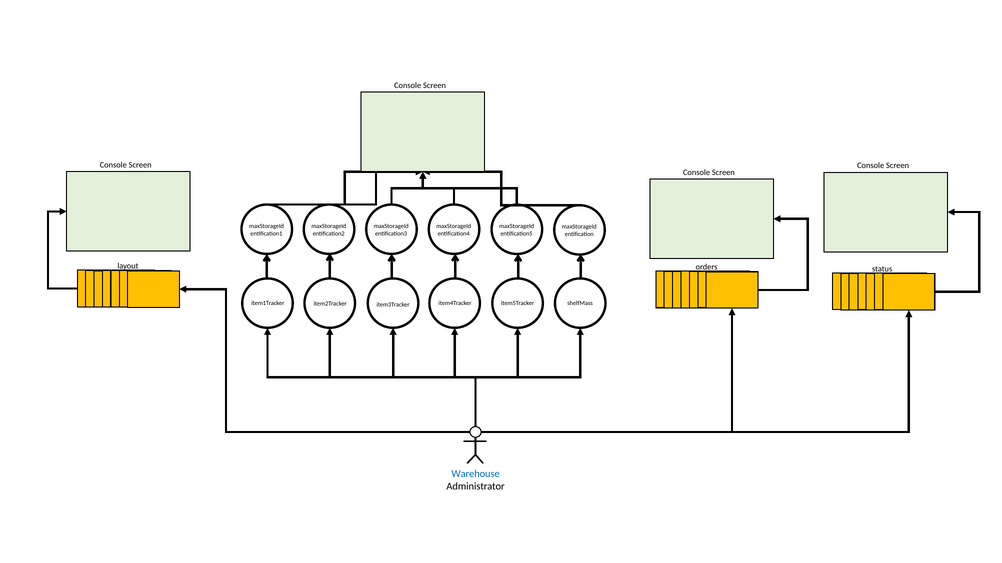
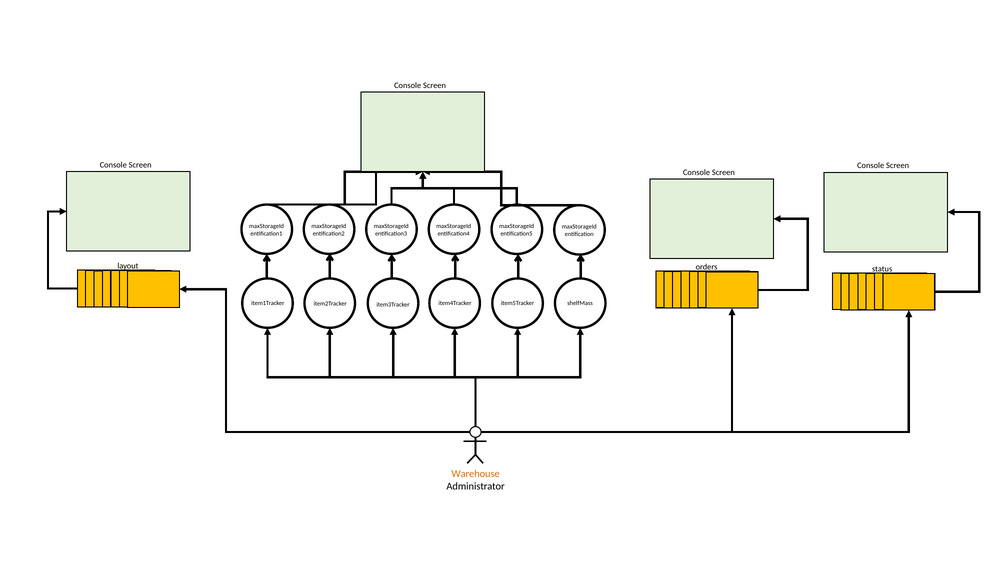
Warehouse colour: blue -> orange (476, 474)
